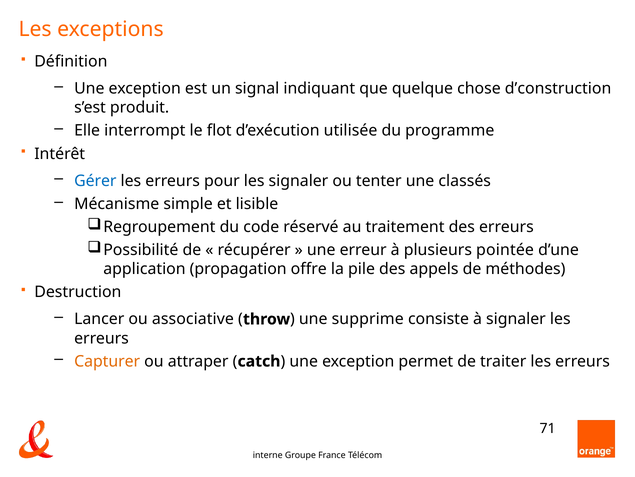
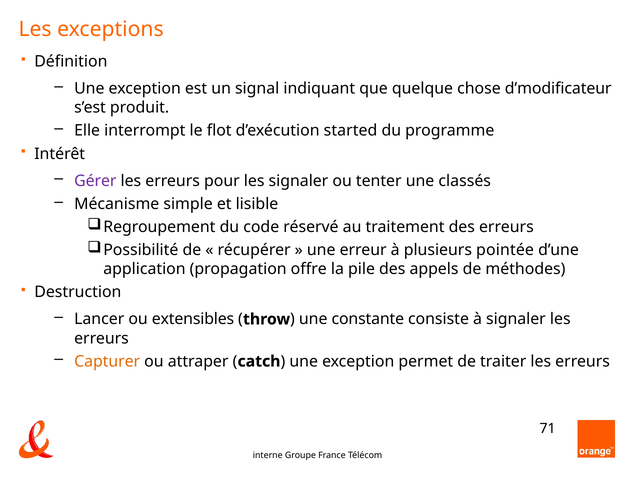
d’construction: d’construction -> d’modificateur (558, 88)
utilisée: utilisée -> started (351, 131)
Gérer colour: blue -> purple (95, 181)
associative: associative -> extensibles (193, 319)
supprime: supprime -> constante (368, 319)
